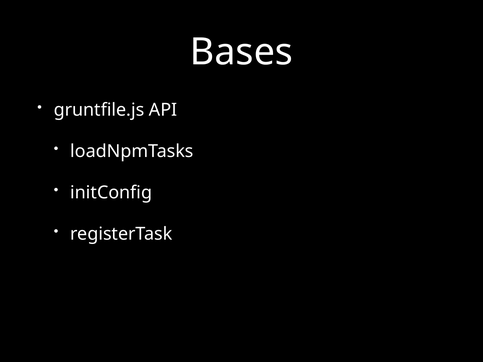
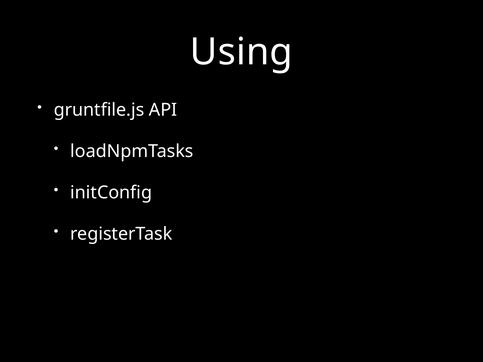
Bases: Bases -> Using (241, 52)
